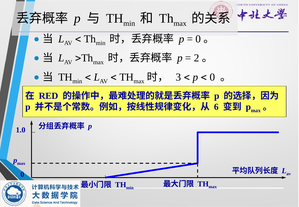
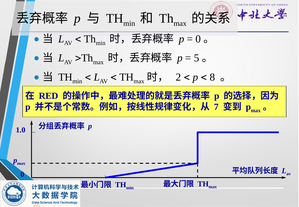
2: 2 -> 5 (197, 58)
3: 3 -> 2 (178, 77)
0: 0 -> 8 (212, 77)
6: 6 -> 7 (216, 107)
